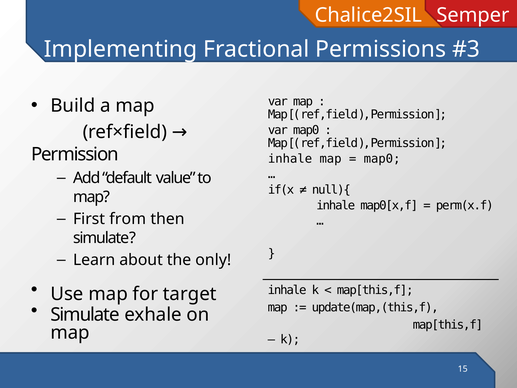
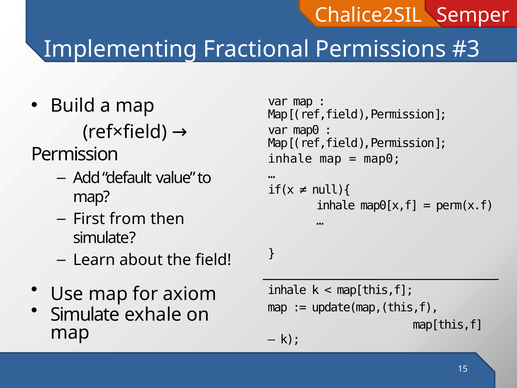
only: only -> field (213, 260)
target: target -> axiom (190, 294)
